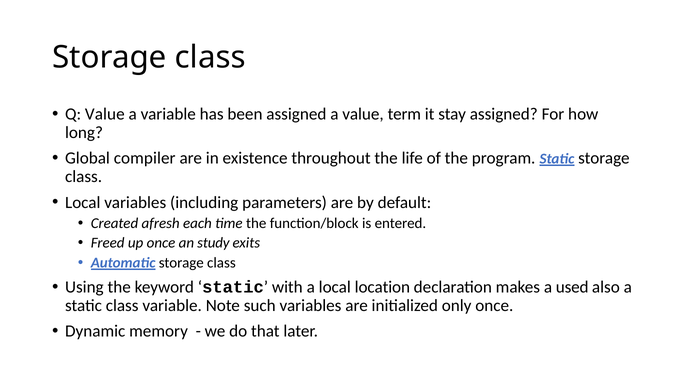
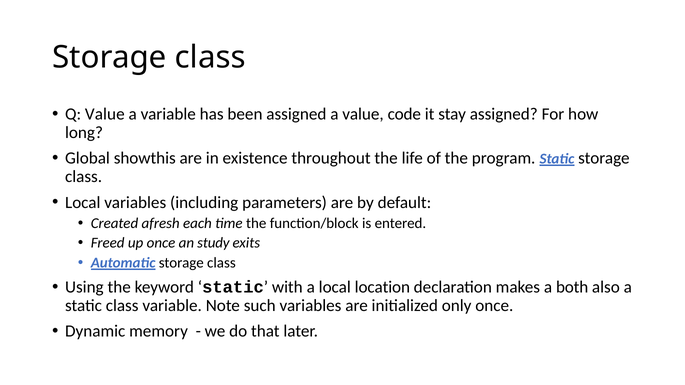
term: term -> code (404, 114)
compiler: compiler -> showthis (145, 158)
used: used -> both (572, 287)
